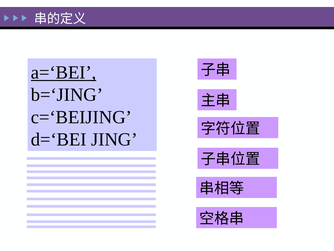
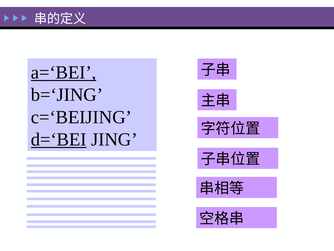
d=‘BEI underline: none -> present (59, 139)
